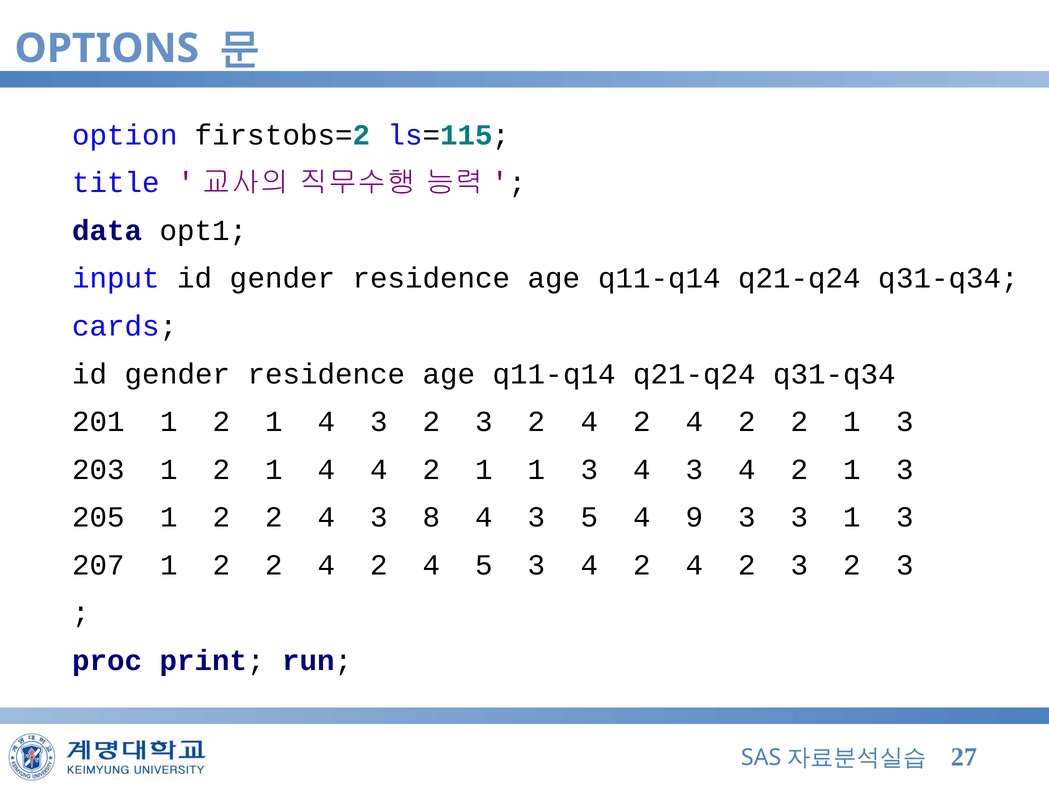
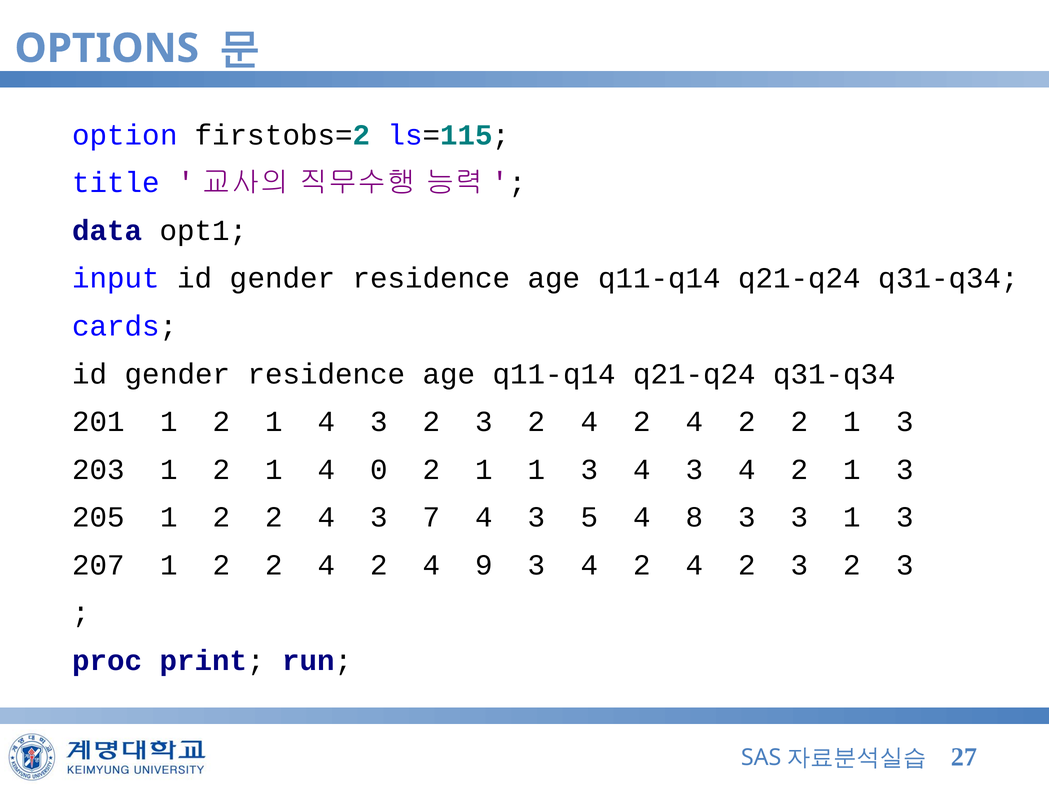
4 4: 4 -> 0 (379, 469)
8: 8 -> 7 (432, 517)
9: 9 -> 8 (695, 517)
4 5: 5 -> 9 (484, 565)
